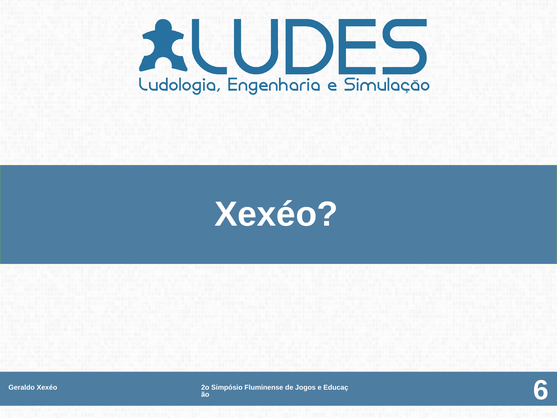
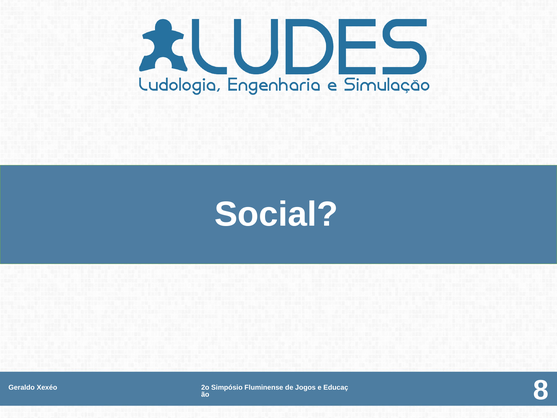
Xexéo: Xexéo -> Social (276, 214)
6: 6 -> 8 (541, 390)
